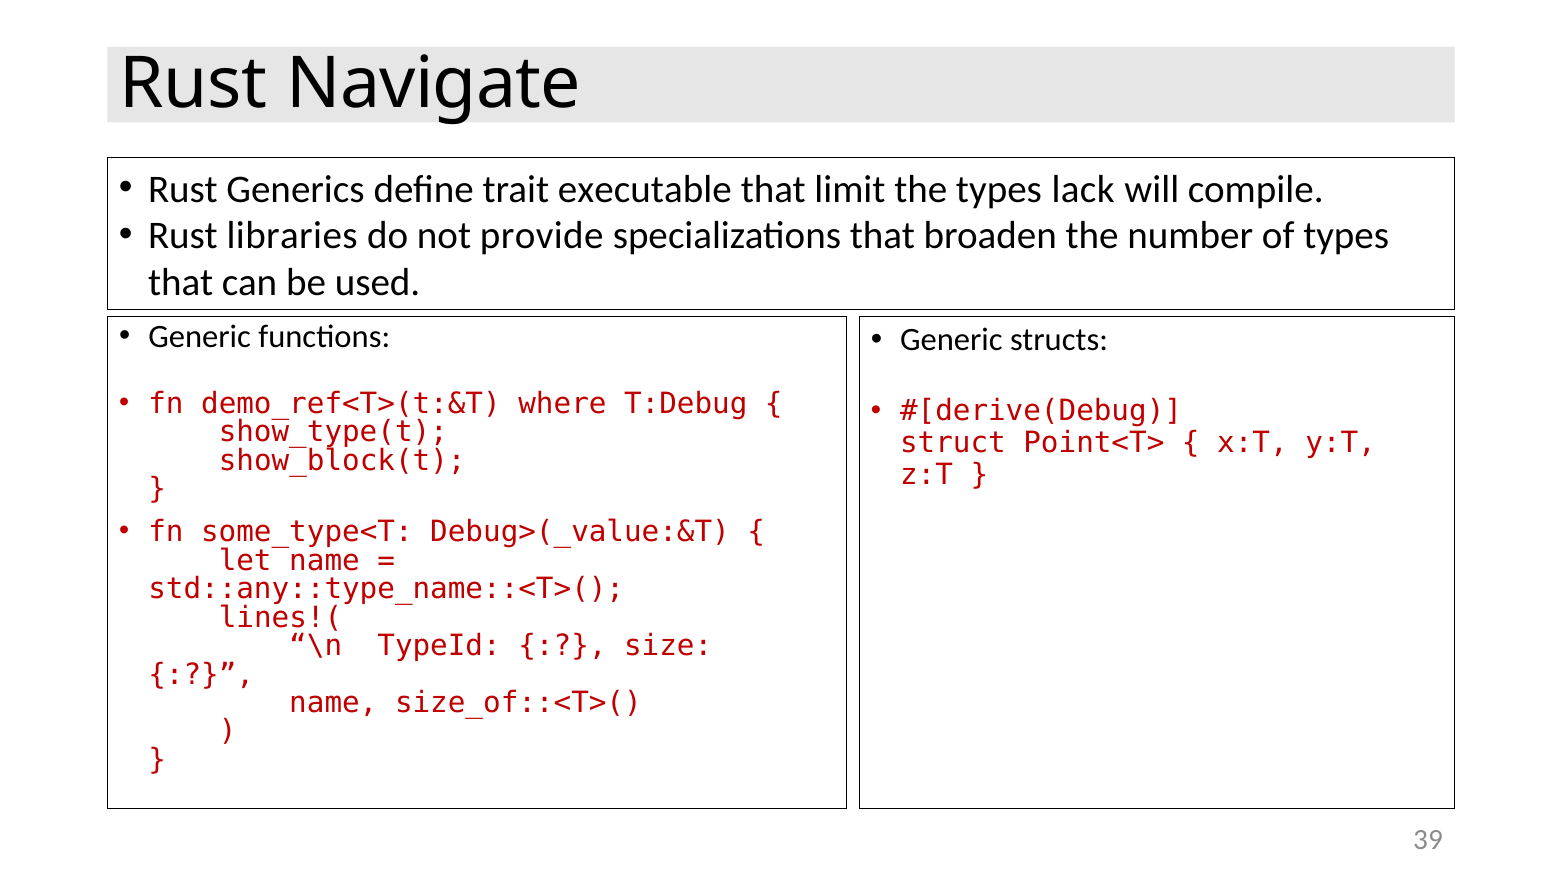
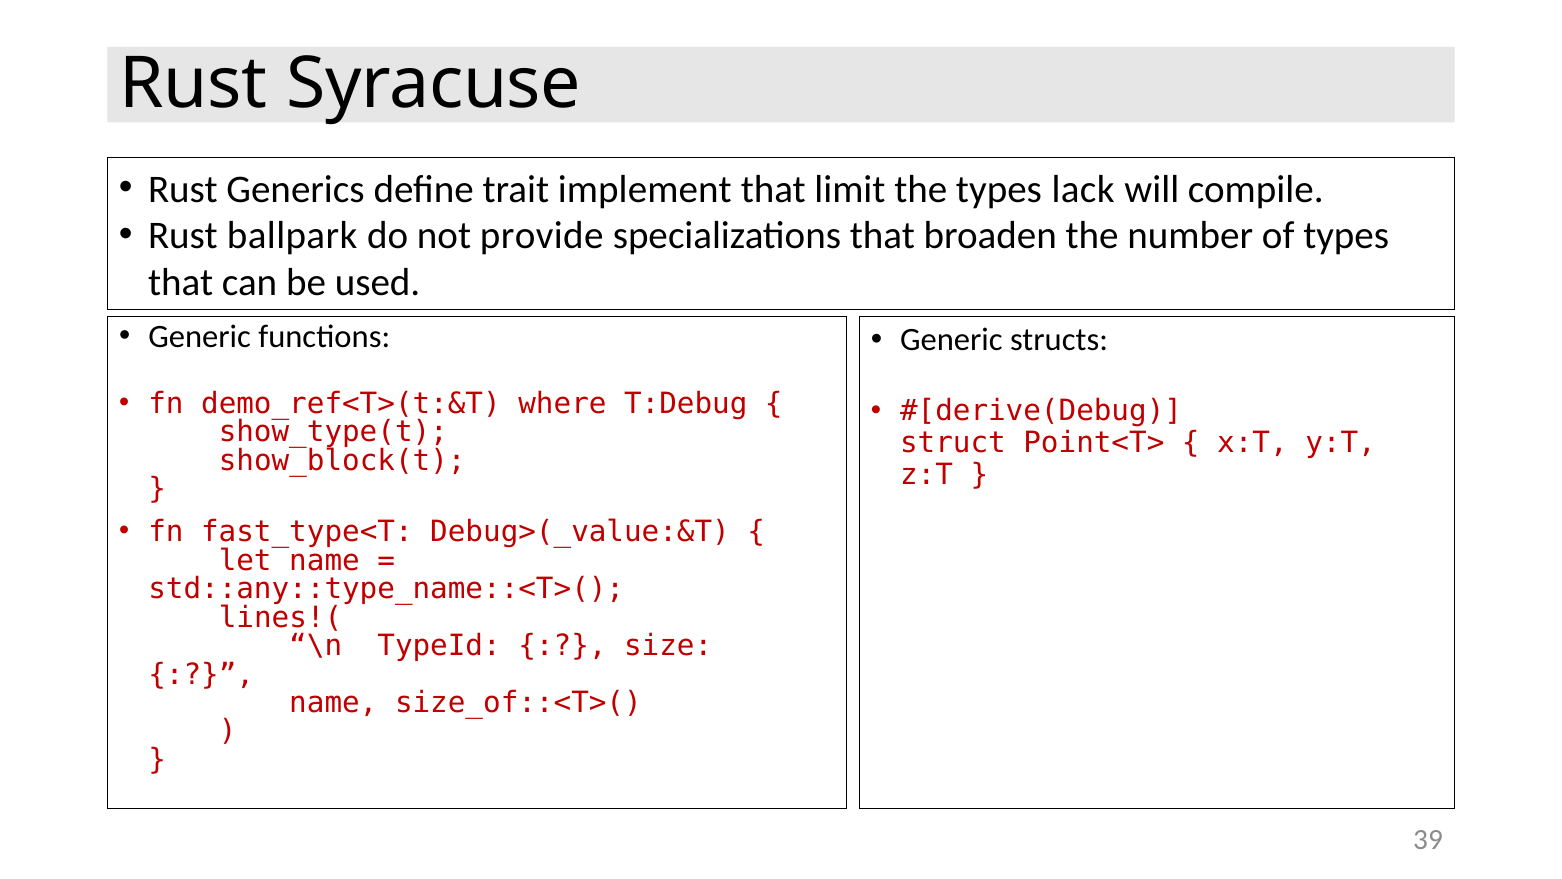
Navigate: Navigate -> Syracuse (434, 84)
executable: executable -> implement (645, 189)
libraries: libraries -> ballpark (292, 236)
some_type<T: some_type<T -> fast_type<T (307, 532)
